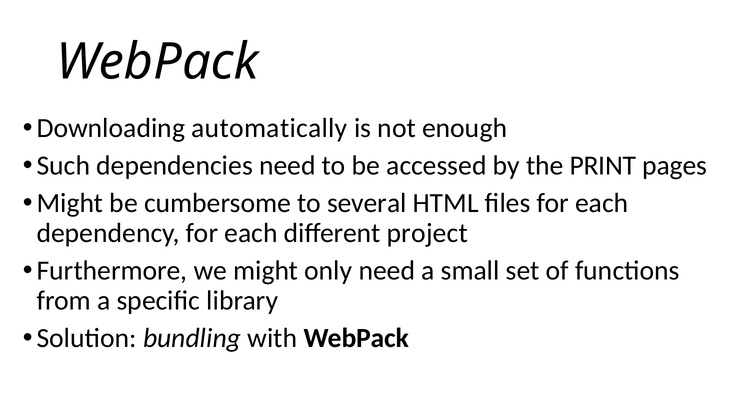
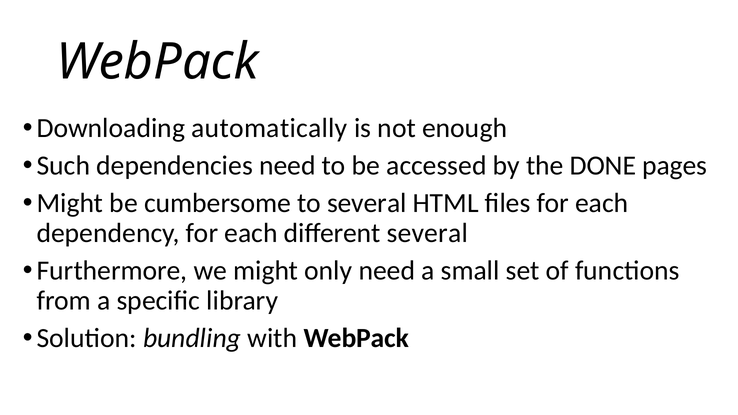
PRINT: PRINT -> DONE (603, 166)
different project: project -> several (427, 233)
